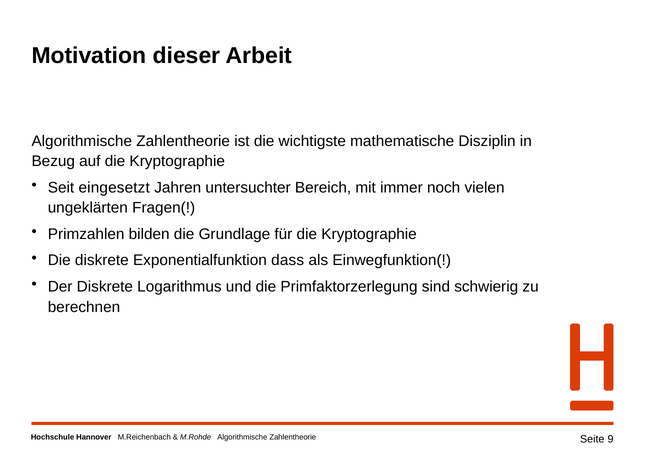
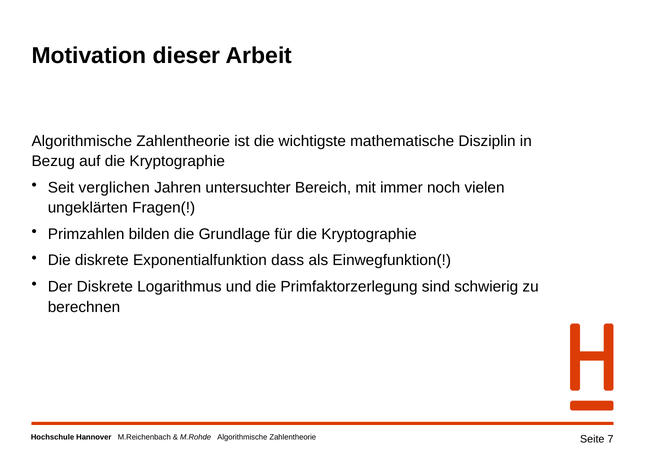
eingesetzt: eingesetzt -> verglichen (114, 188)
9: 9 -> 7 (611, 439)
